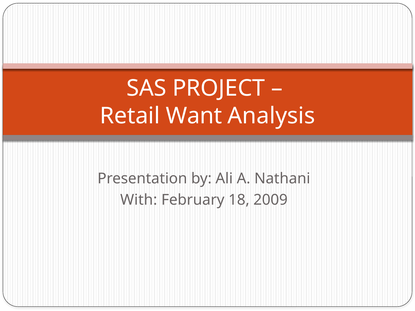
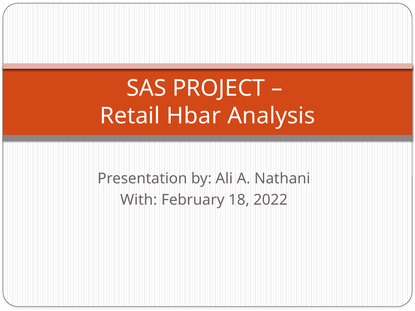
Want: Want -> Hbar (194, 116)
2009: 2009 -> 2022 (271, 200)
